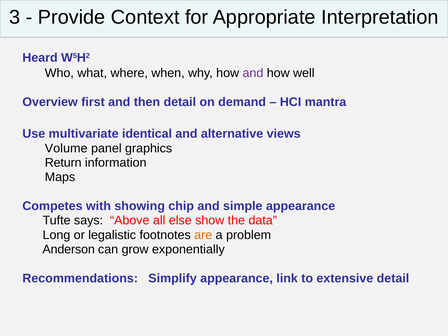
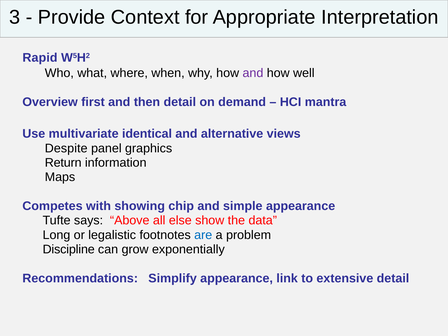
Heard: Heard -> Rapid (40, 58)
Volume: Volume -> Despite (66, 148)
are colour: orange -> blue (203, 235)
Anderson: Anderson -> Discipline (69, 249)
